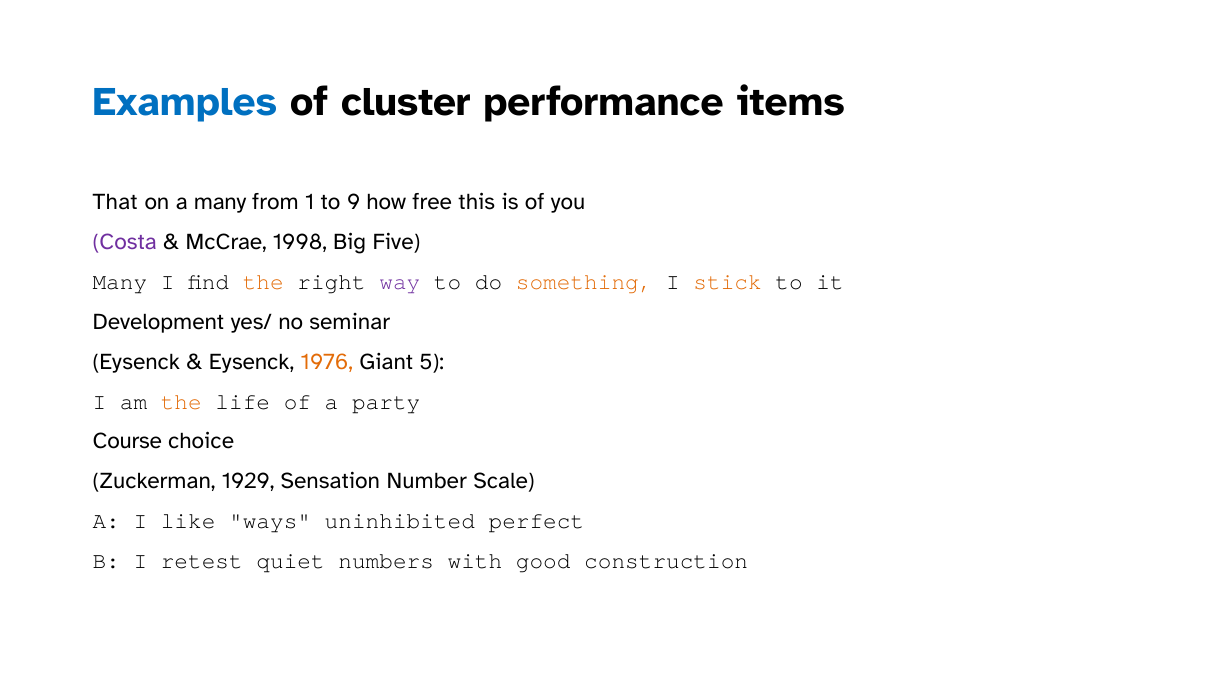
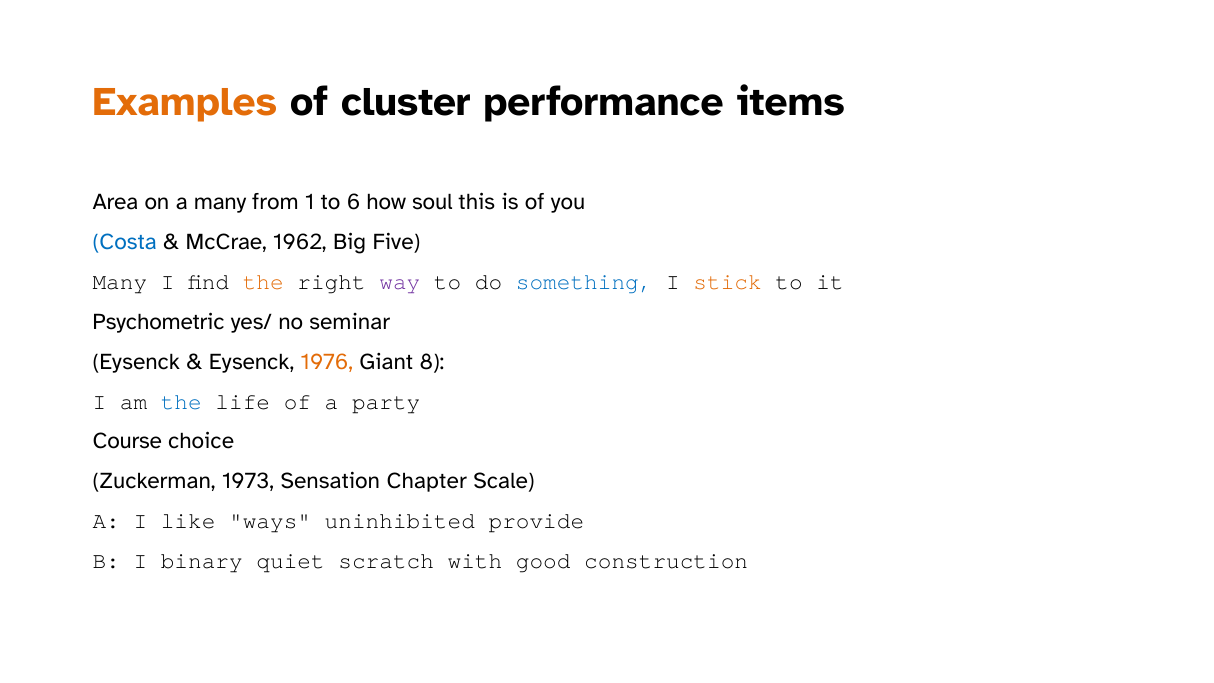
Examples colour: blue -> orange (185, 102)
That: That -> Area (115, 202)
9: 9 -> 6 (354, 202)
free: free -> soul (432, 202)
Costa colour: purple -> blue (125, 242)
1998: 1998 -> 1962 (300, 242)
something colour: orange -> blue (584, 282)
Development: Development -> Psychometric (159, 321)
5: 5 -> 8 (432, 361)
the colour: orange -> blue (181, 401)
1929: 1929 -> 1973 (248, 481)
Number: Number -> Chapter (427, 481)
perfect: perfect -> provide (536, 521)
retest: retest -> binary (202, 561)
numbers: numbers -> scratch (386, 561)
